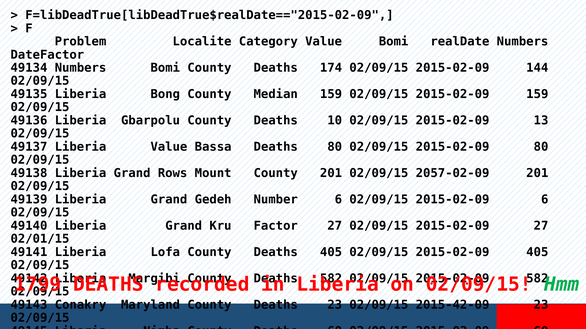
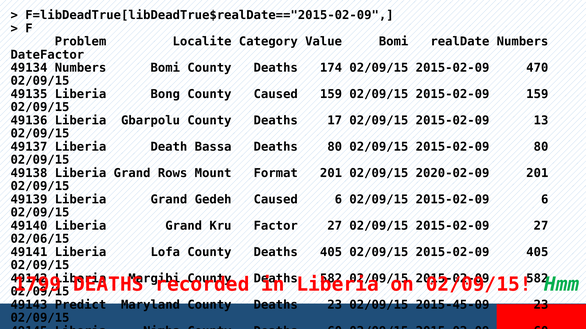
144: 144 -> 470 (537, 68)
County Median: Median -> Caused (276, 94)
10: 10 -> 17 (335, 121)
Liberia Value: Value -> Death (169, 147)
Mount County: County -> Format (276, 173)
2057-02-09: 2057-02-09 -> 2020-02-09 (453, 173)
Gedeh Number: Number -> Caused (276, 200)
02/01/15: 02/01/15 -> 02/06/15 (40, 239)
Conakry: Conakry -> Predict (81, 305)
2015-42-09: 2015-42-09 -> 2015-45-09 (453, 305)
